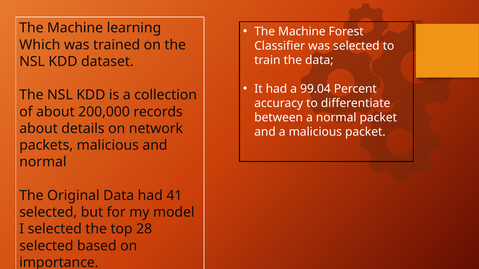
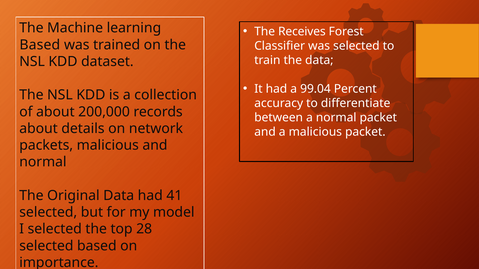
Machine: Machine -> Receives (302, 31)
Which: Which -> Based (40, 45)
